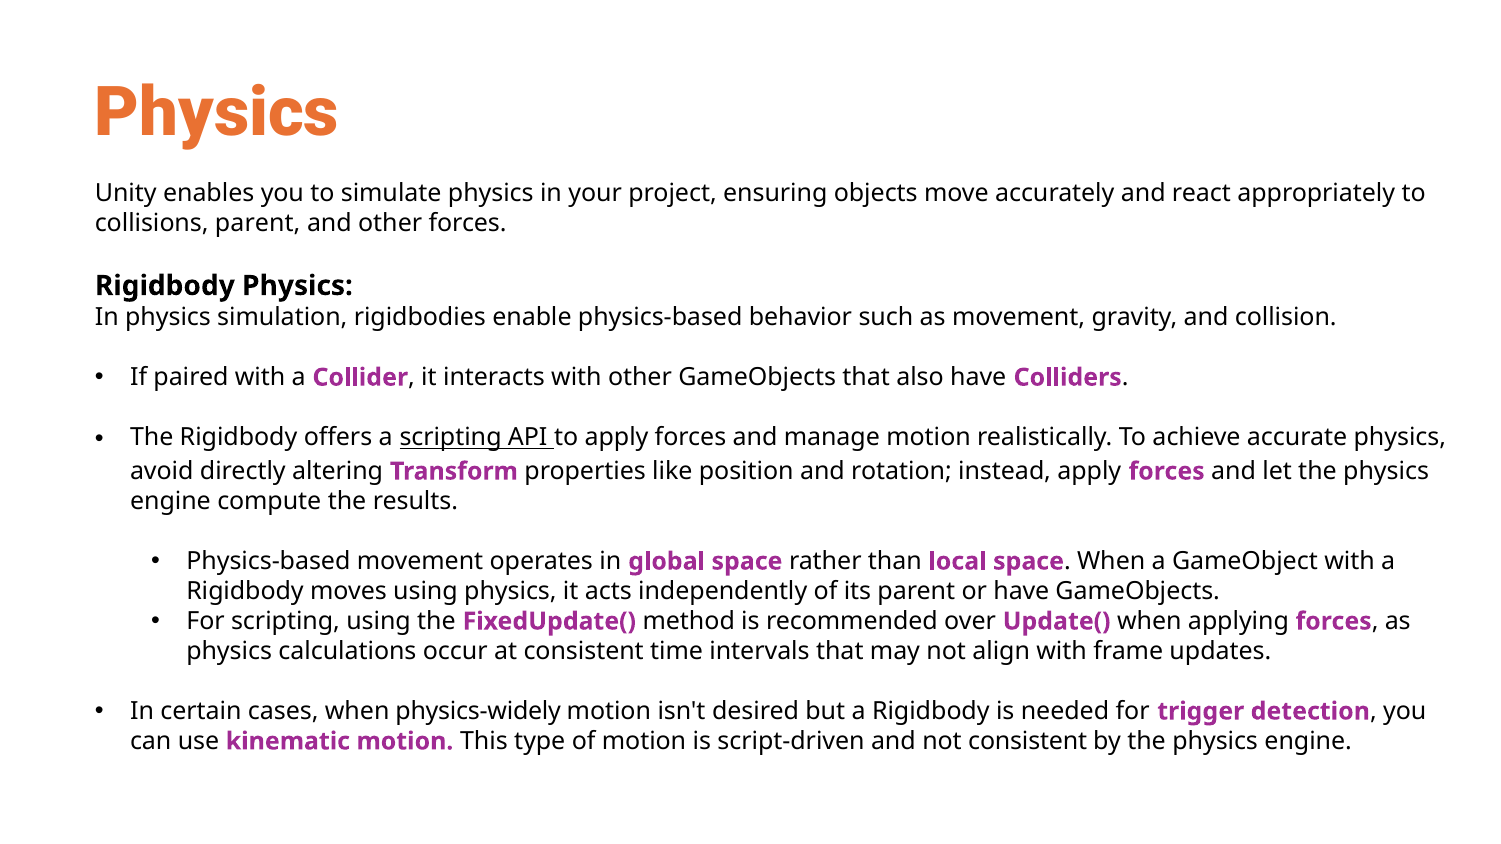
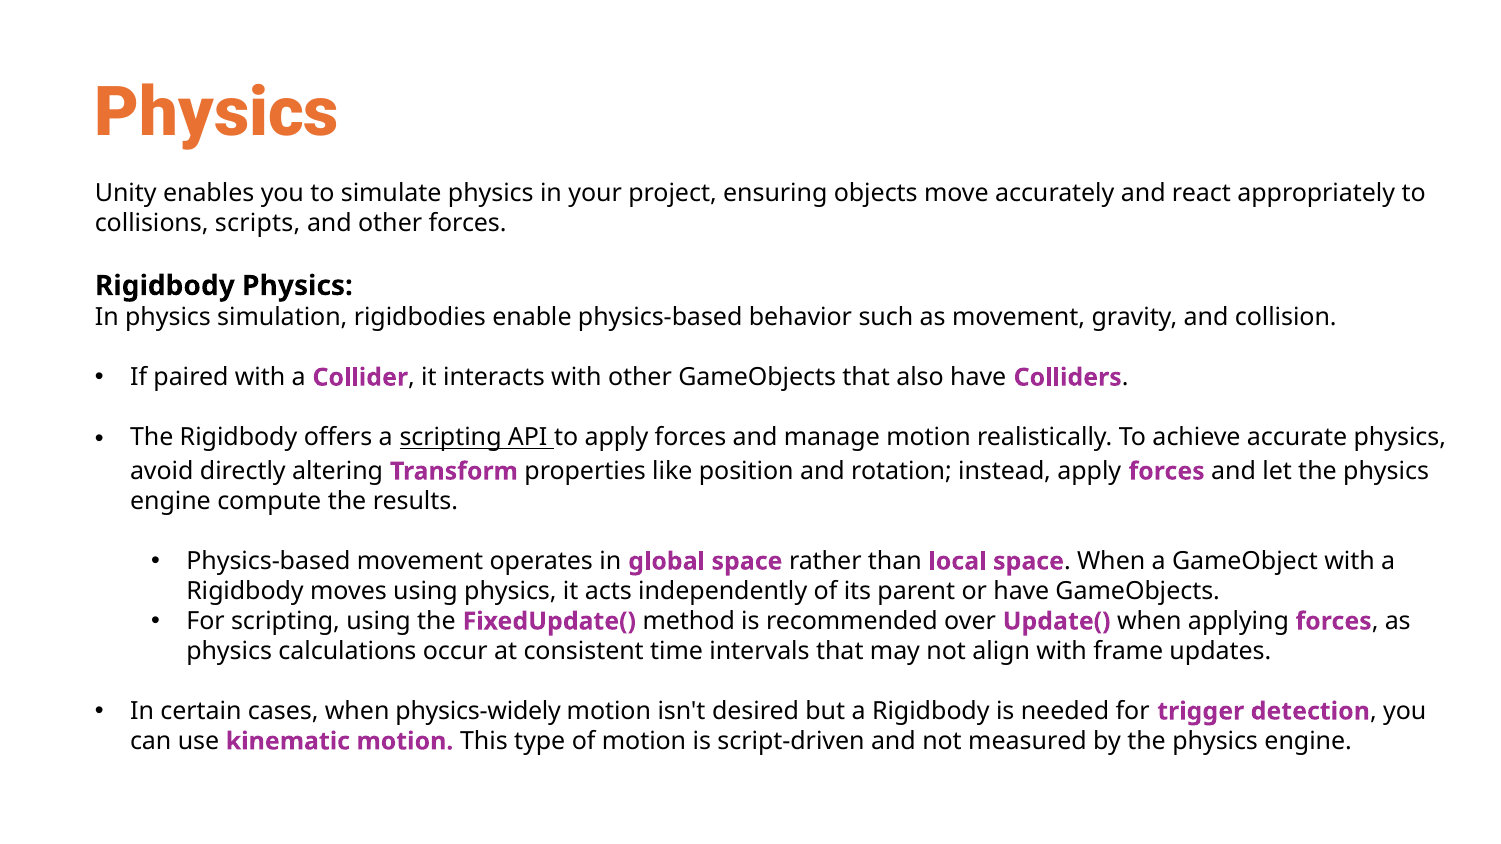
collisions parent: parent -> scripts (258, 224)
not consistent: consistent -> measured (1028, 742)
